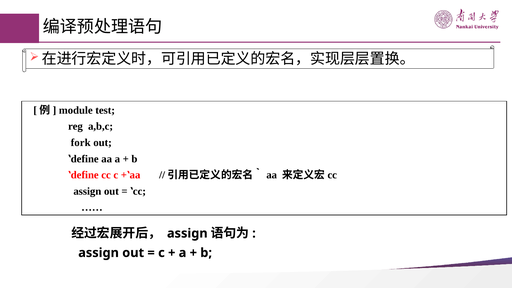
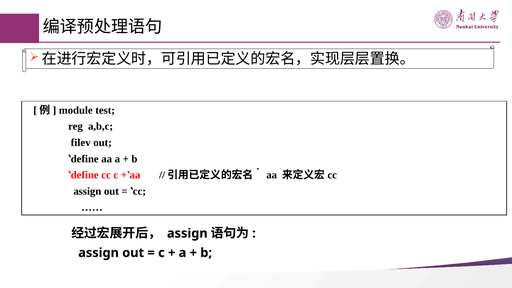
fork: fork -> filev (81, 143)
